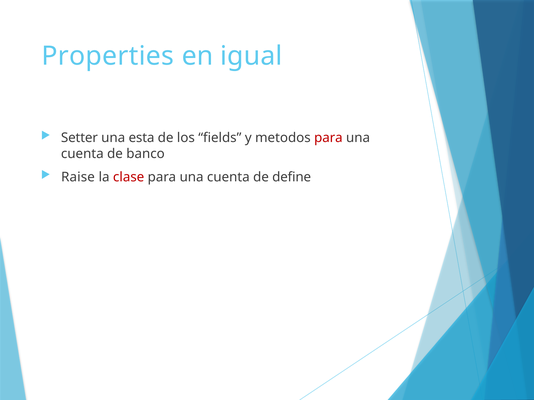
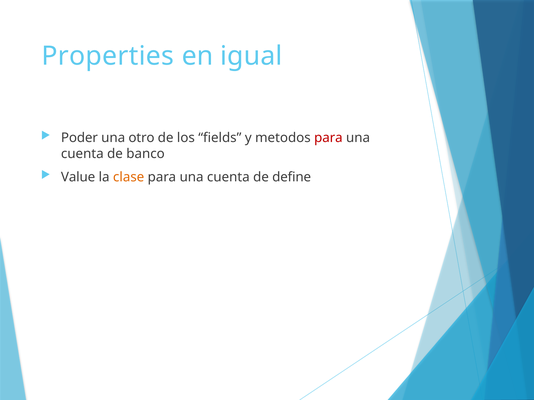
Setter: Setter -> Poder (79, 138)
esta: esta -> otro (142, 138)
Raise: Raise -> Value (78, 177)
clase colour: red -> orange (129, 177)
